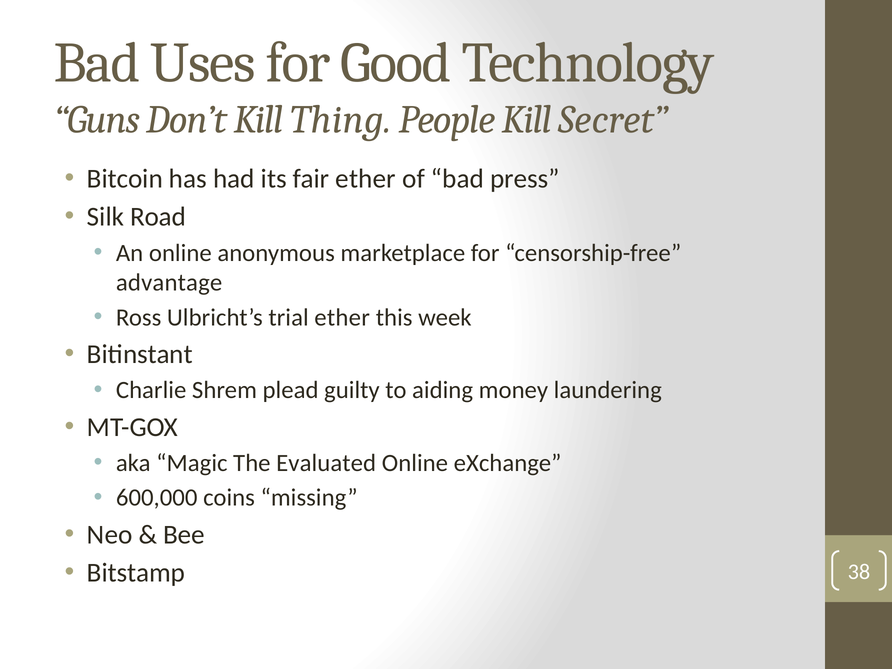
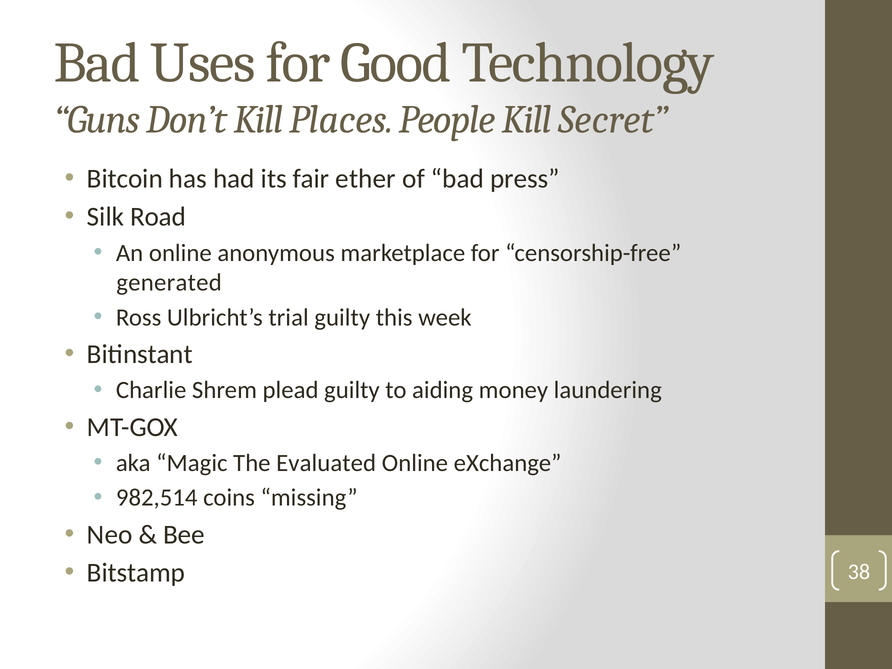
Thing: Thing -> Places (341, 119)
advantage: advantage -> generated (169, 283)
trial ether: ether -> guilty (342, 317)
600,000: 600,000 -> 982,514 (157, 498)
